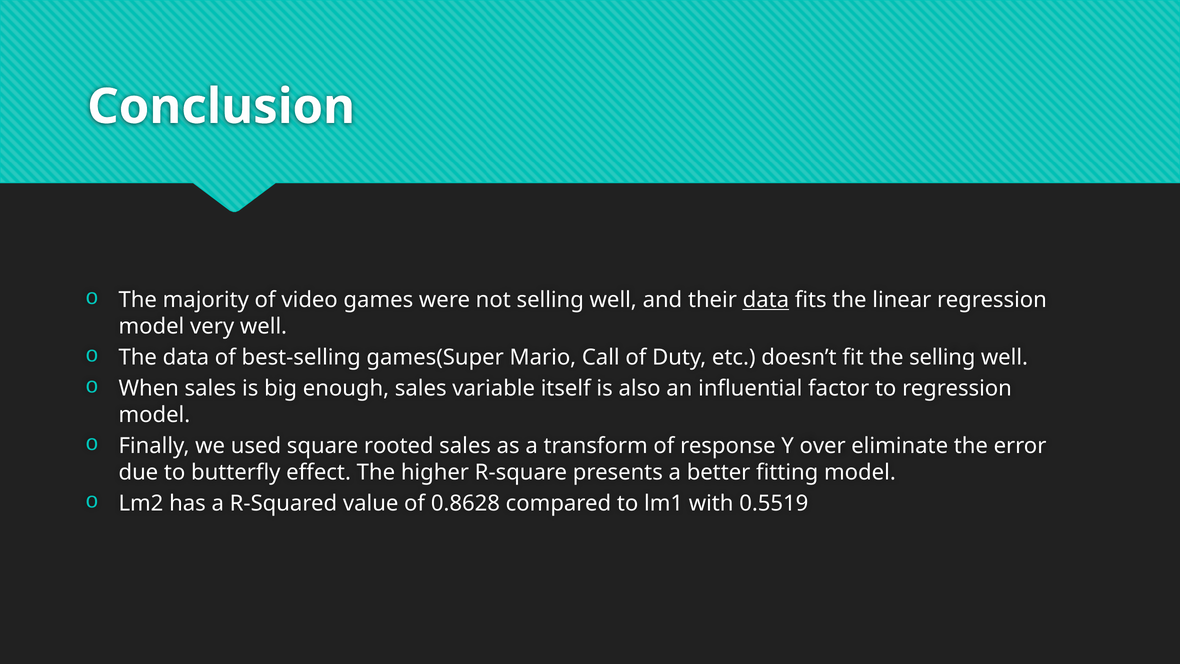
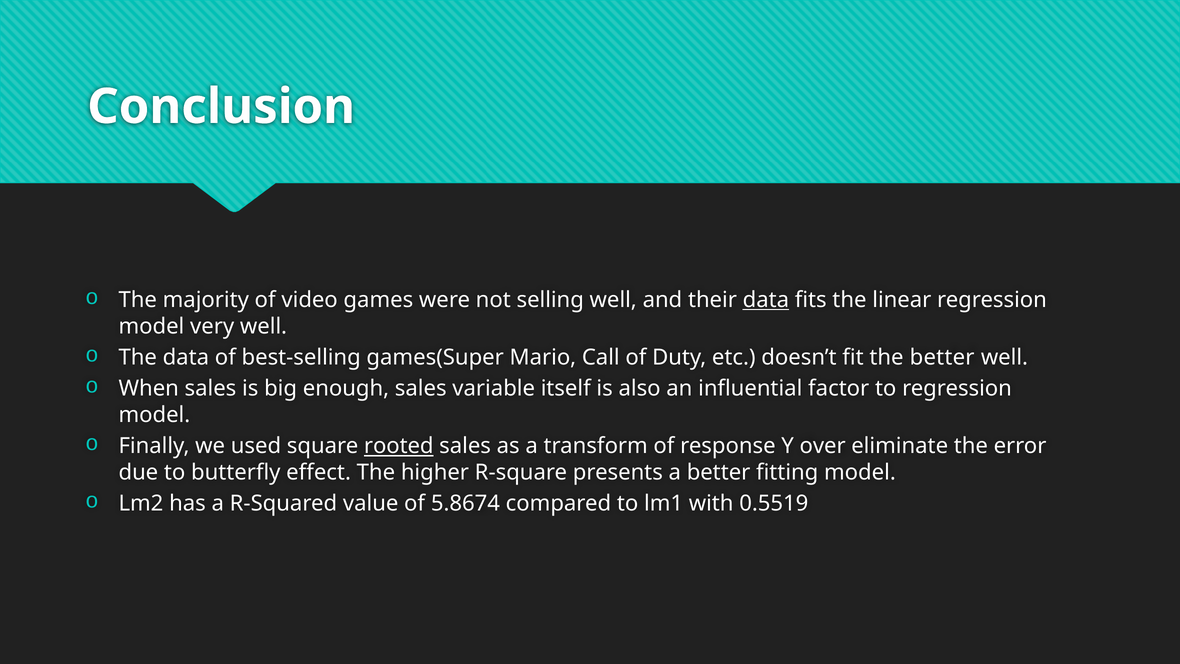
the selling: selling -> better (942, 357)
rooted underline: none -> present (399, 446)
0.8628: 0.8628 -> 5.8674 (465, 503)
